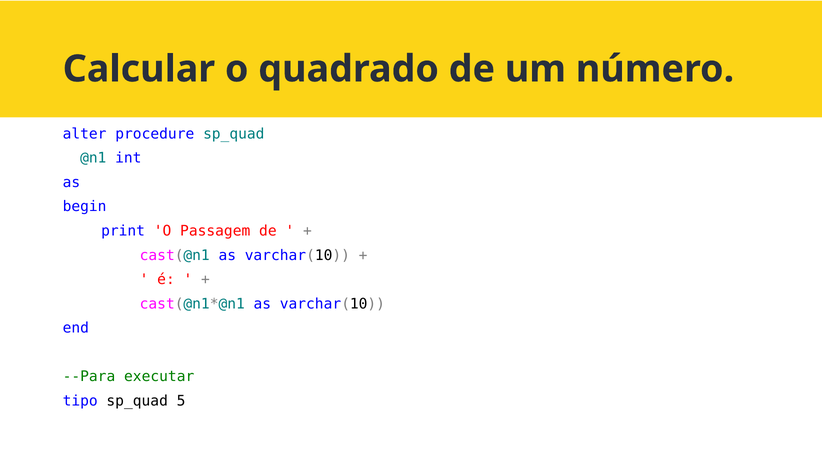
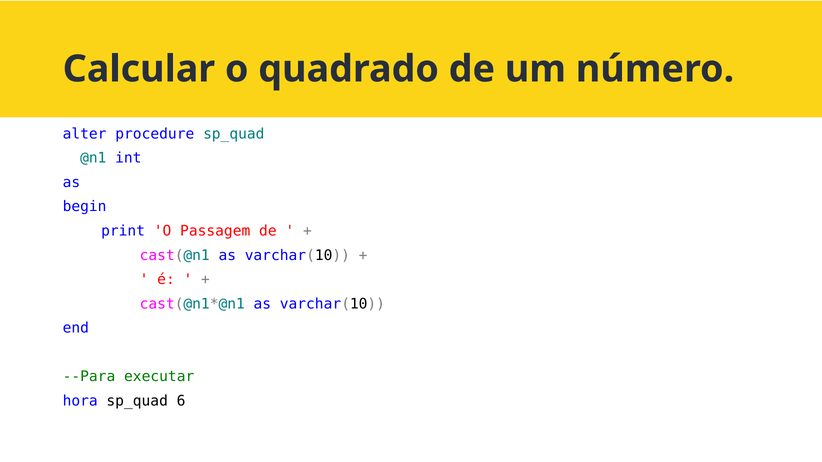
tipo: tipo -> hora (80, 401)
5: 5 -> 6 (181, 401)
